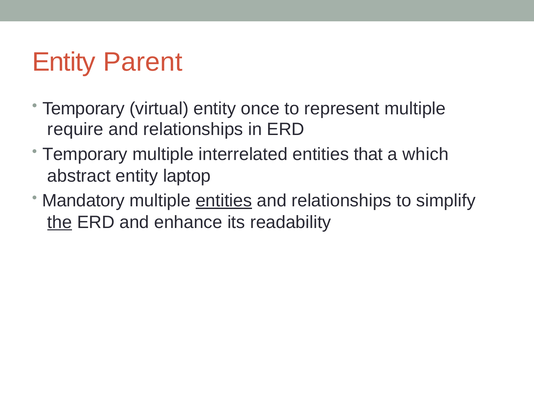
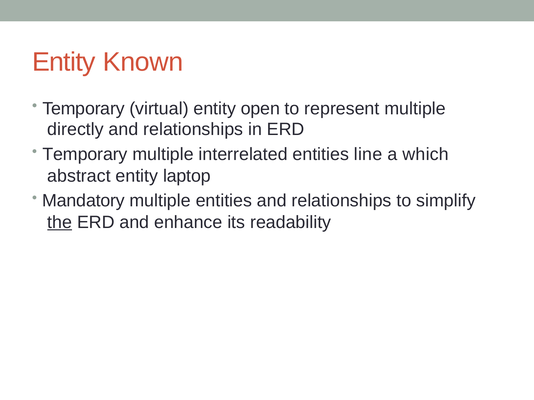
Parent: Parent -> Known (143, 62)
once: once -> open (260, 109)
require: require -> directly (76, 129)
that: that -> line (368, 154)
entities underline: present -> none (224, 201)
